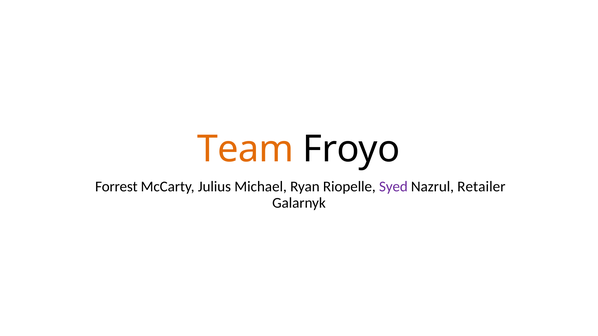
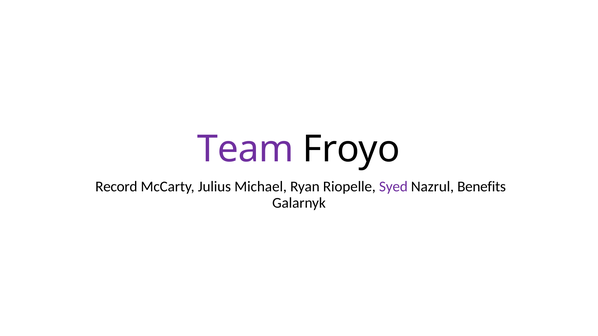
Team colour: orange -> purple (245, 149)
Forrest: Forrest -> Record (116, 187)
Retailer: Retailer -> Benefits (482, 187)
